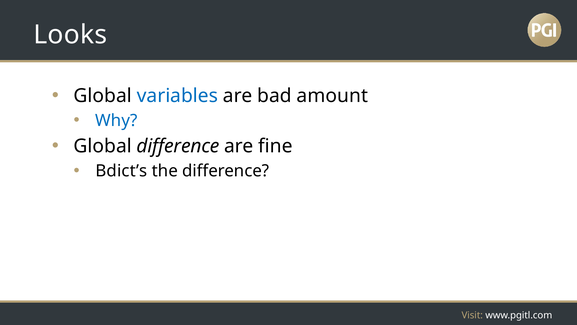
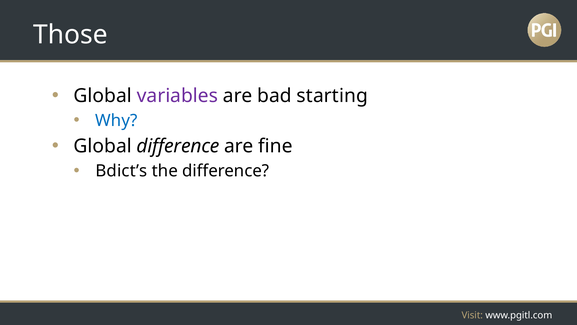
Looks: Looks -> Those (70, 35)
variables colour: blue -> purple (177, 96)
amount: amount -> starting (332, 96)
